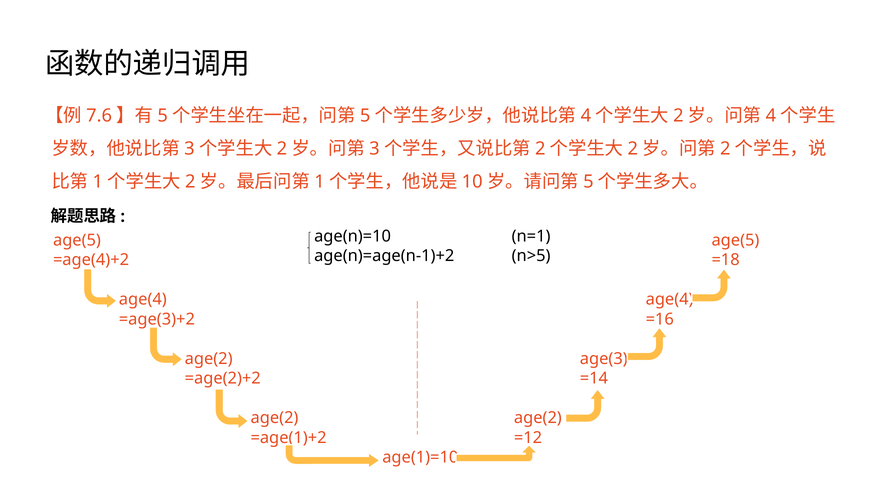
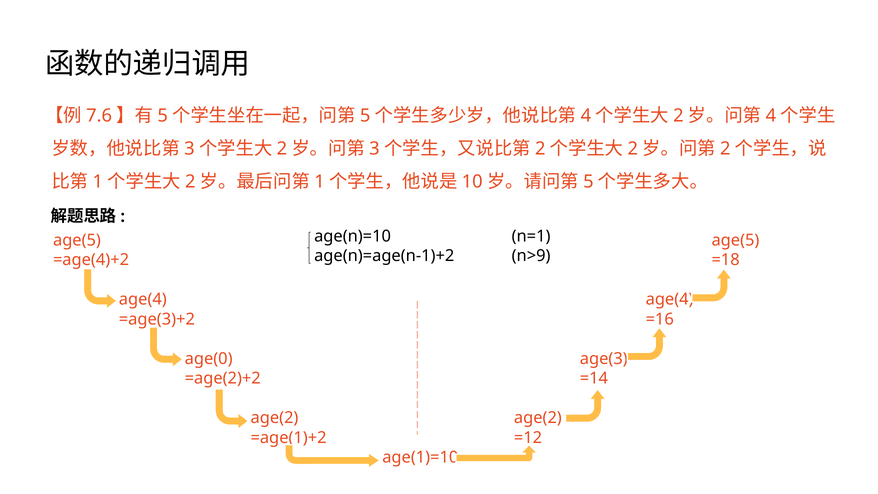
n>5: n>5 -> n>9 (531, 256)
age(2: age(2 -> age(0 (209, 359)
